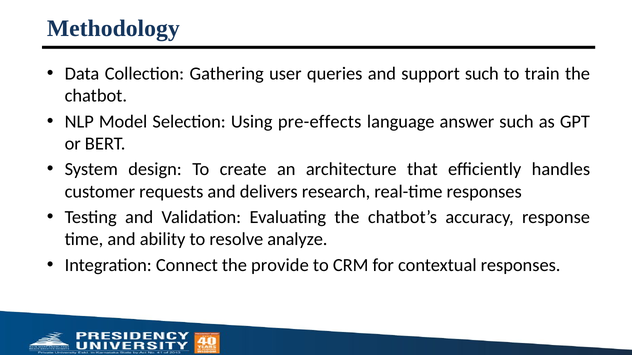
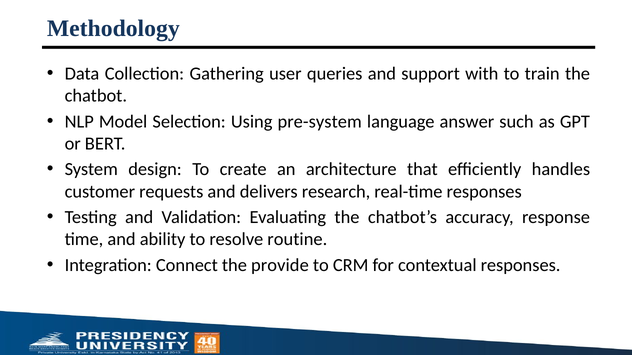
support such: such -> with (482, 74)
pre-effects: pre-effects -> pre-system (320, 122)
analyze: analyze -> routine (297, 240)
